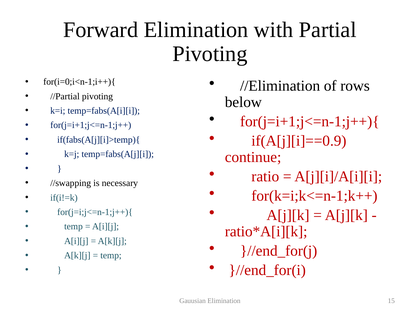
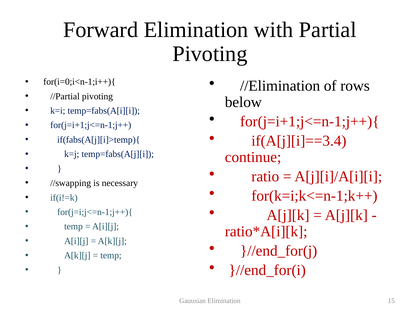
if(A[j][i]==0.9: if(A[j][i]==0.9 -> if(A[j][i]==3.4 (299, 141)
